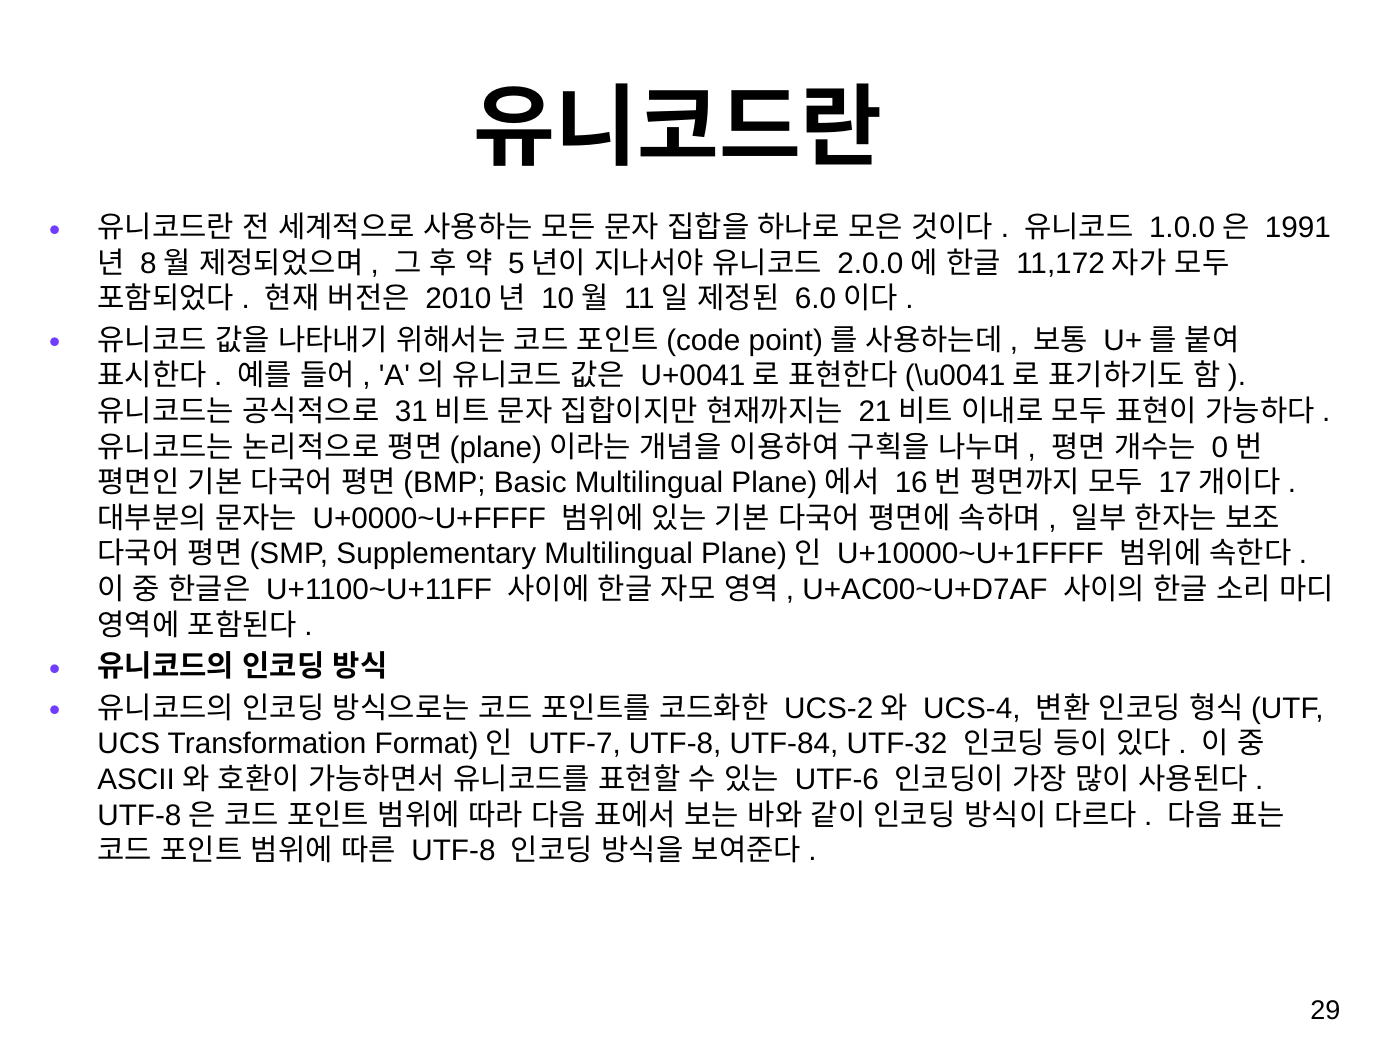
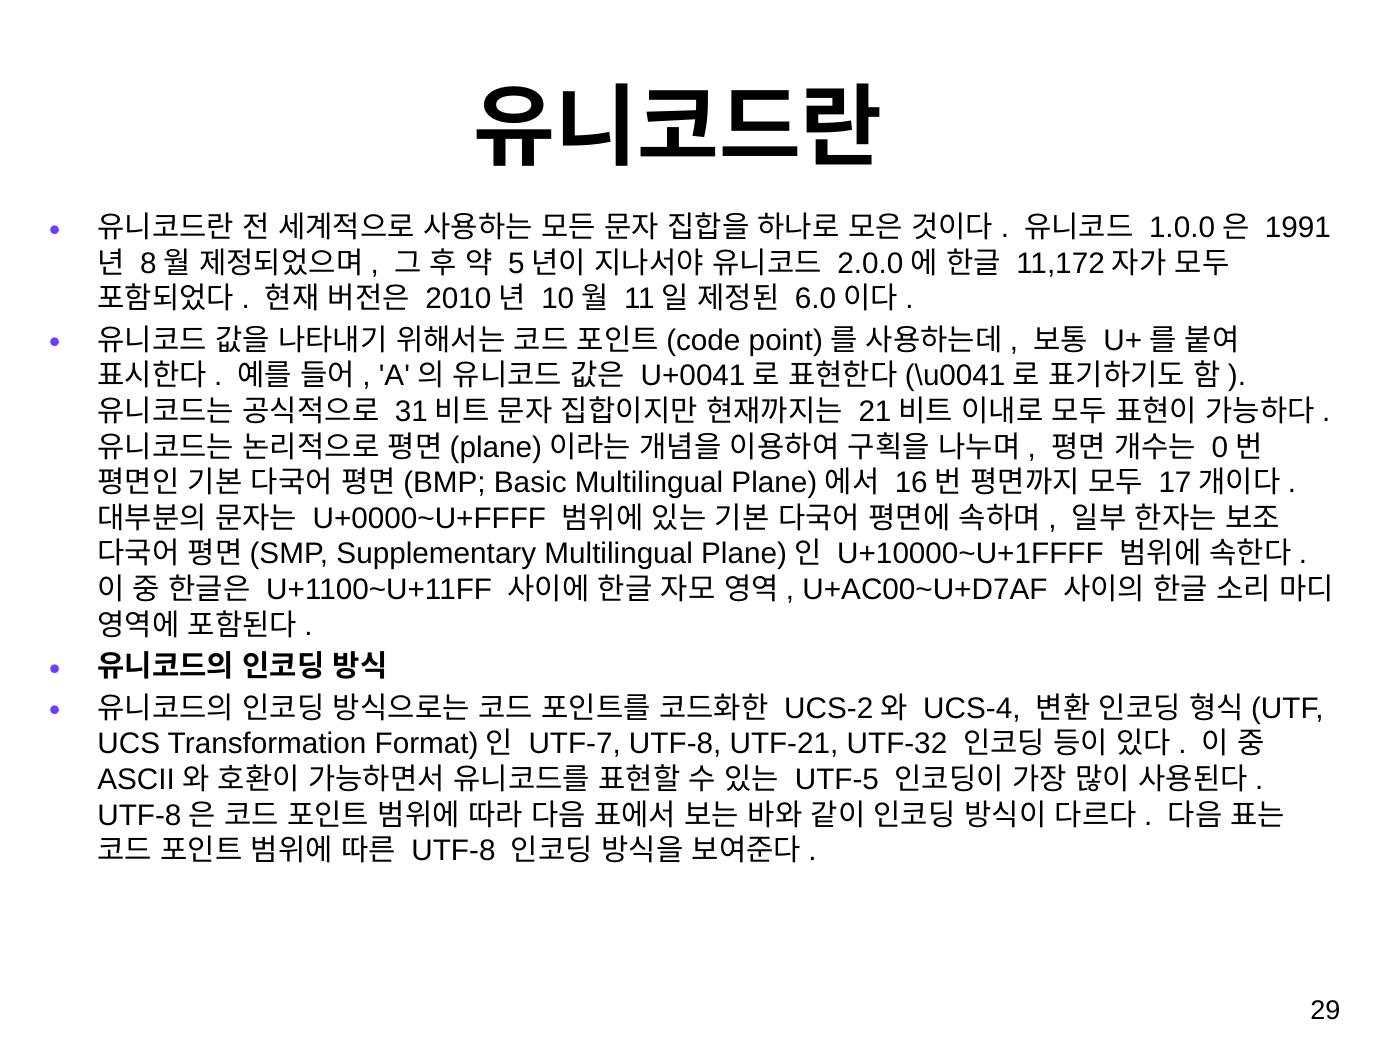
UTF-84: UTF-84 -> UTF-21 (784, 744)
UTF-6: UTF-6 -> UTF-5 (837, 779)
